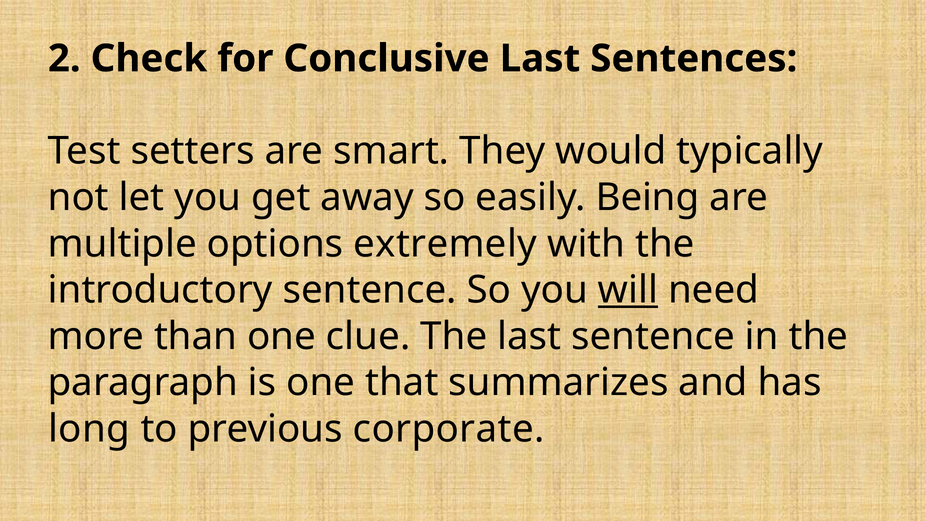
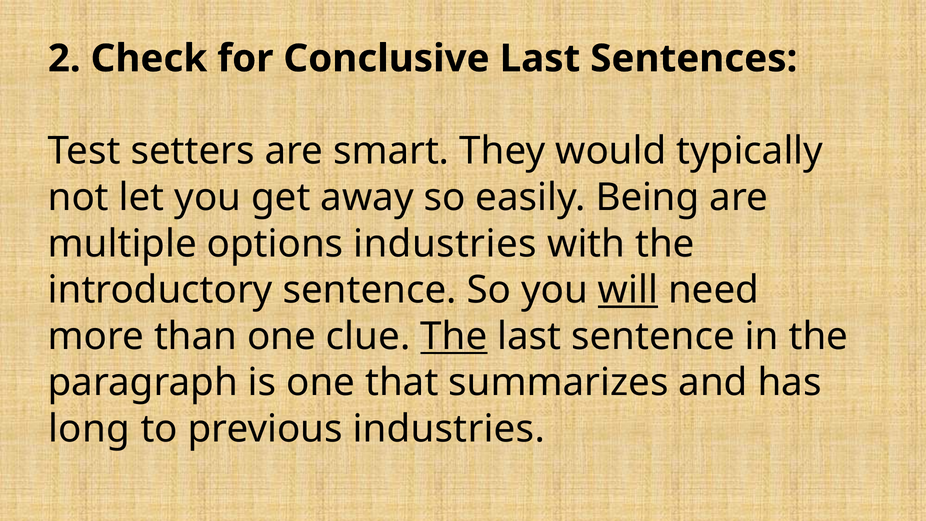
options extremely: extremely -> industries (445, 244)
The underline: none -> present (454, 336)
previous corporate: corporate -> industries (449, 429)
